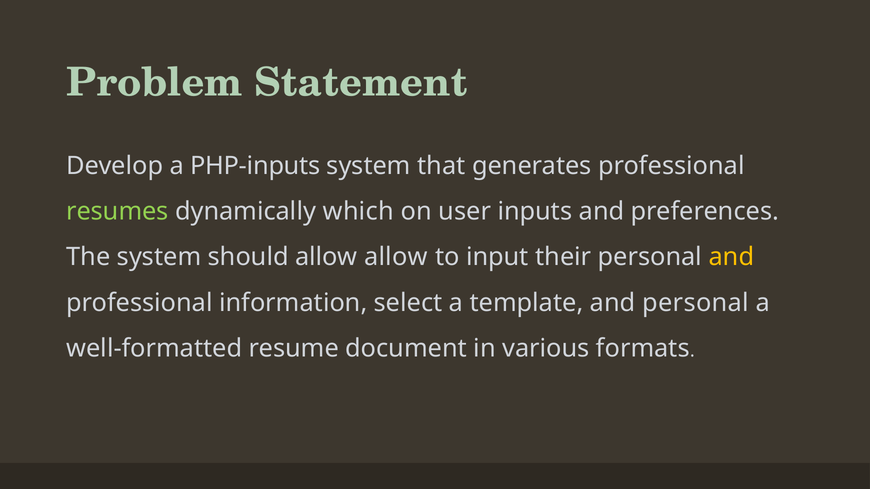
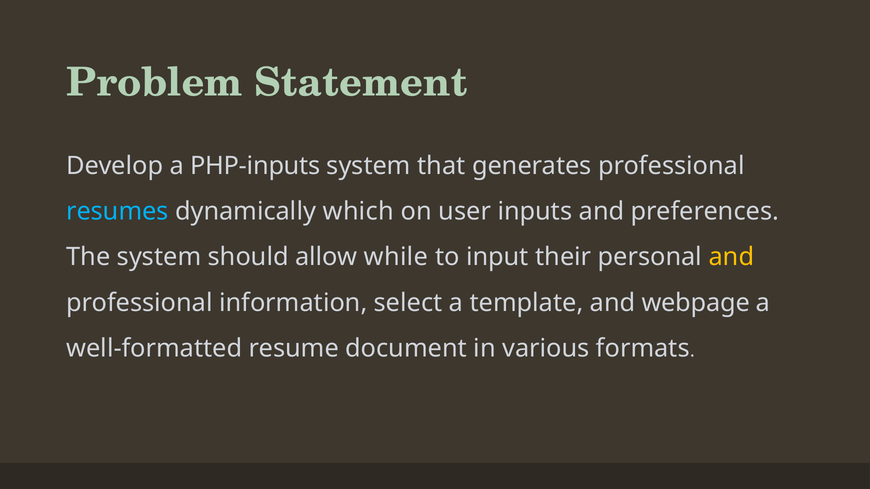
resumes colour: light green -> light blue (117, 211)
allow allow: allow -> while (396, 257)
and personal: personal -> webpage (696, 303)
